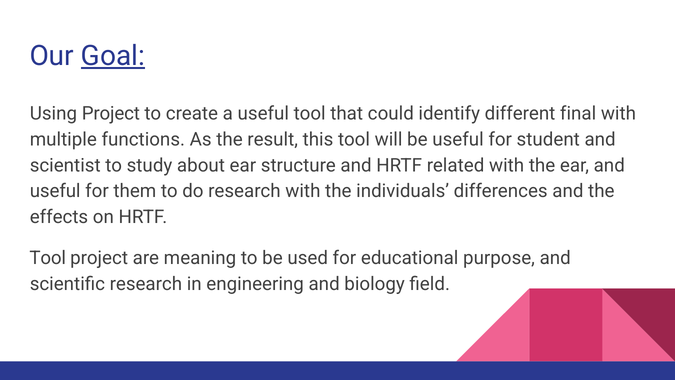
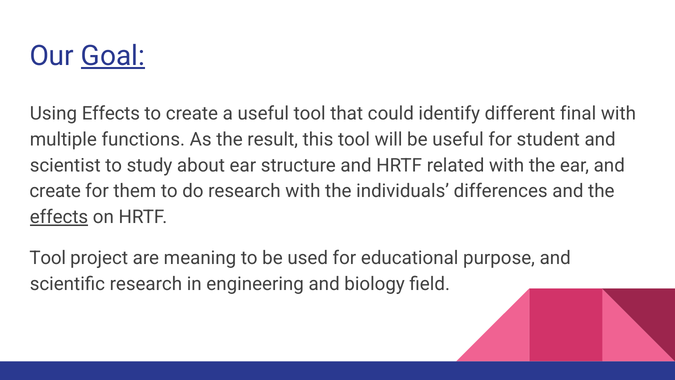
Using Project: Project -> Effects (111, 113)
useful: useful -> create (55, 191)
effects underline: none -> present (59, 217)
